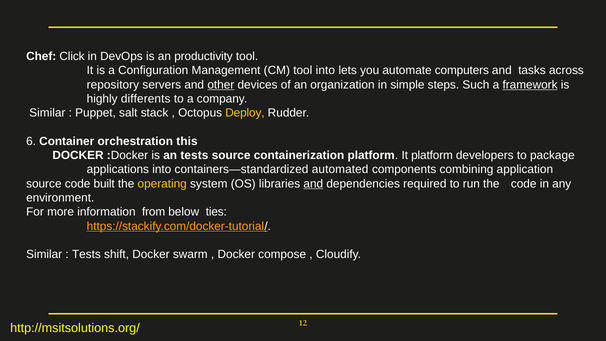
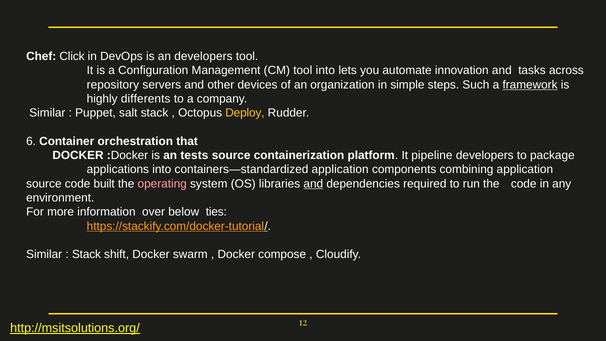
an productivity: productivity -> developers (203, 56)
computers: computers -> innovation (462, 70)
other underline: present -> none (221, 85)
this: this -> that (187, 141)
It platform: platform -> pipeline (432, 155)
containers—standardized automated: automated -> application (340, 169)
operating colour: yellow -> pink (162, 184)
from: from -> over (154, 212)
Tests: Tests -> Stack (86, 254)
http://msitsolutions.org/ underline: none -> present (75, 328)
